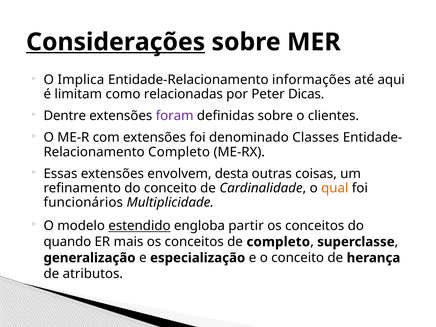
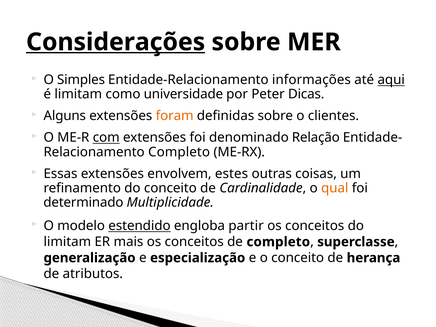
Implica: Implica -> Simples (81, 80)
aqui underline: none -> present (391, 80)
relacionadas: relacionadas -> universidade (183, 94)
Dentre: Dentre -> Alguns (65, 116)
foram colour: purple -> orange (175, 116)
com underline: none -> present (106, 138)
Classes: Classes -> Relação (316, 138)
desta: desta -> estes (232, 174)
funcionários: funcionários -> determinado (83, 202)
quando: quando -> limitam (67, 242)
